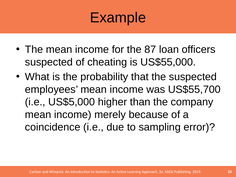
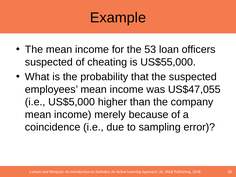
87: 87 -> 53 (150, 50)
US$55,700: US$55,700 -> US$47,055 (194, 89)
